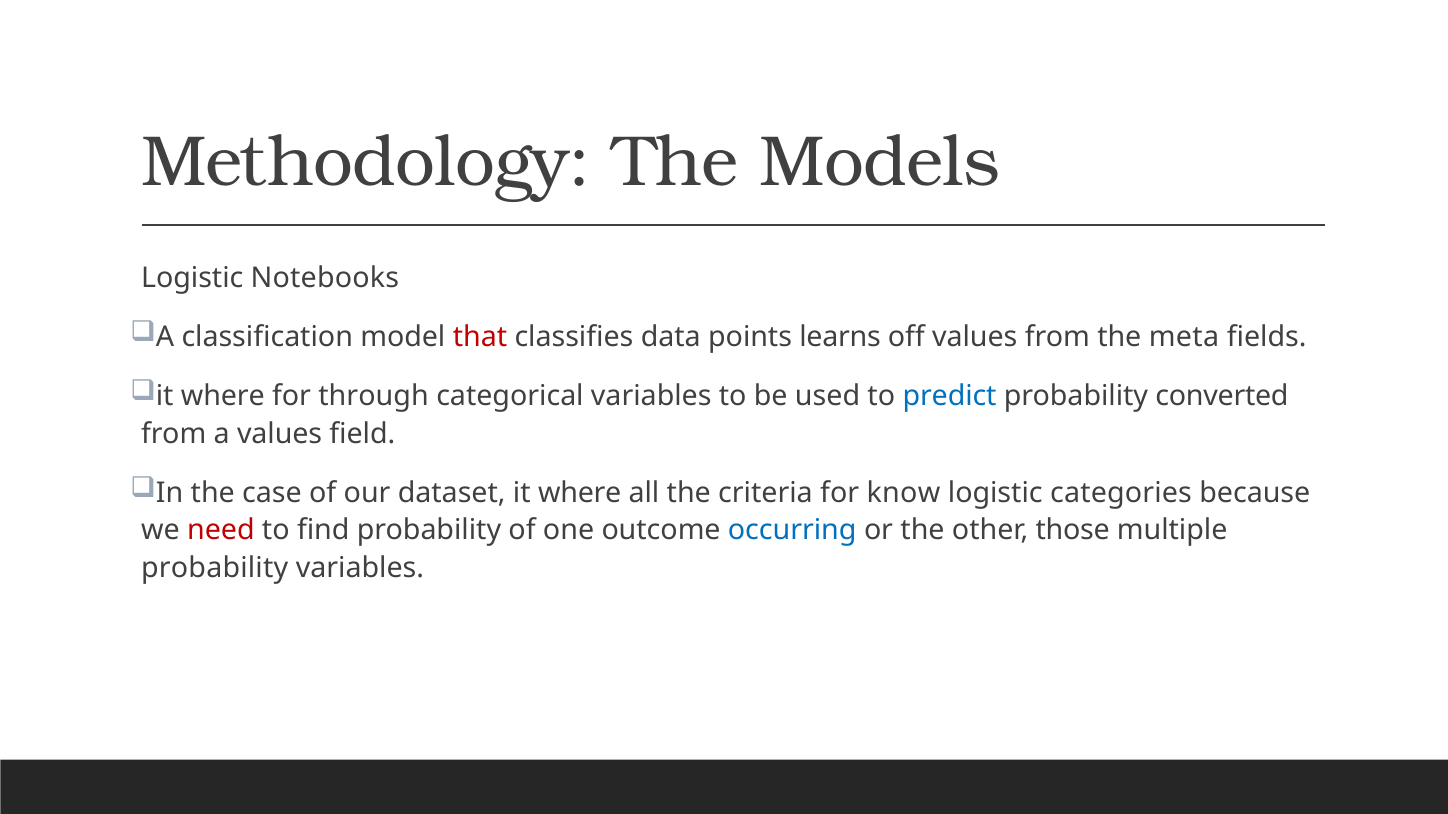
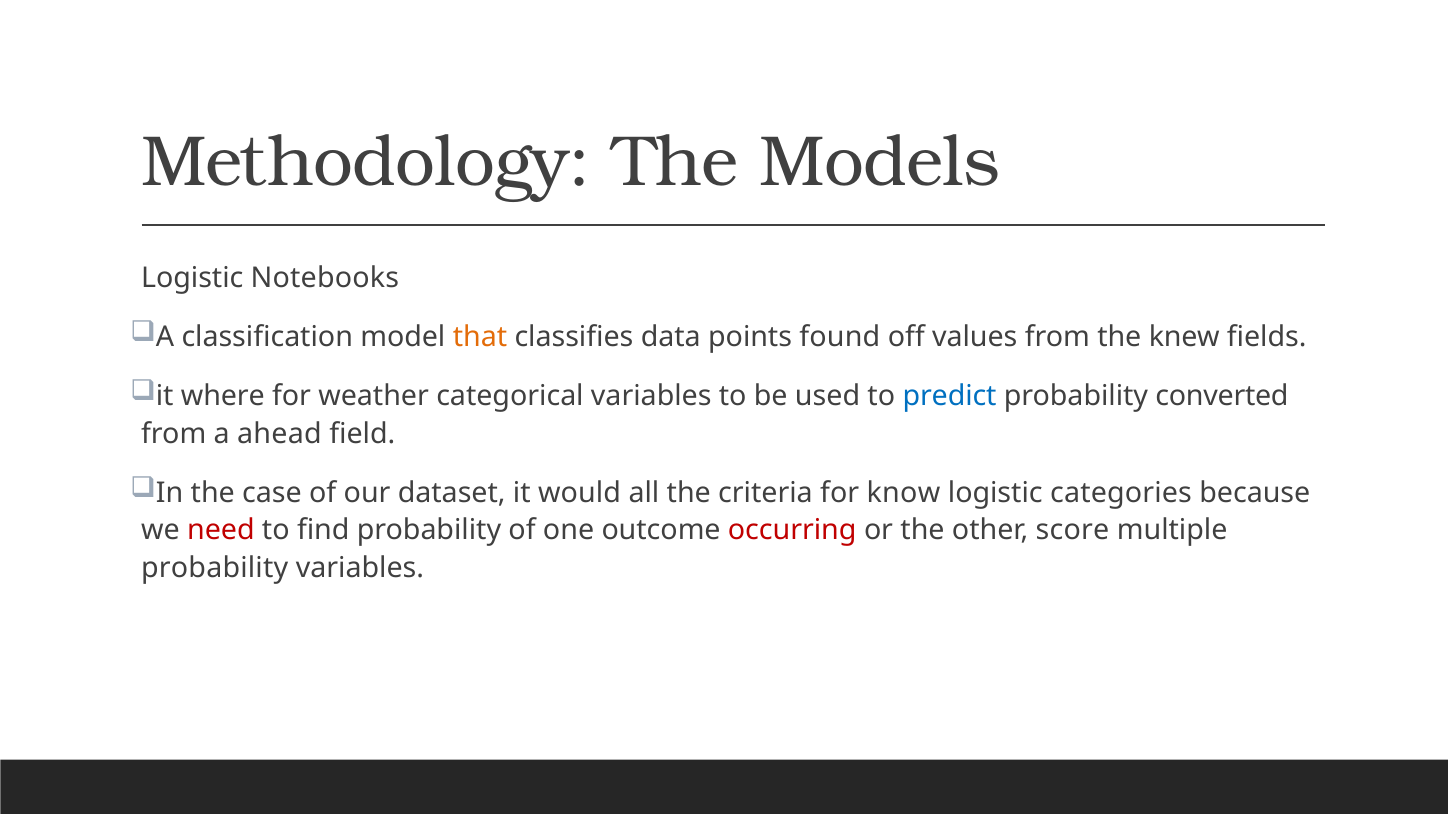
that colour: red -> orange (480, 337)
learns: learns -> found (840, 337)
meta: meta -> knew (1184, 337)
through: through -> weather (374, 396)
a values: values -> ahead (279, 434)
dataset it where: where -> would (580, 493)
occurring colour: blue -> red (792, 531)
those: those -> score (1072, 531)
